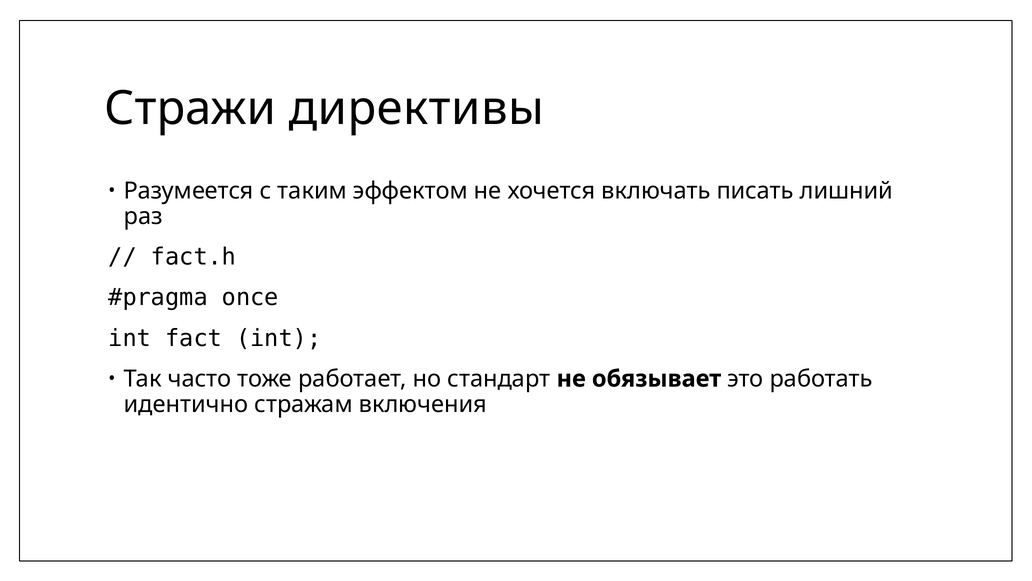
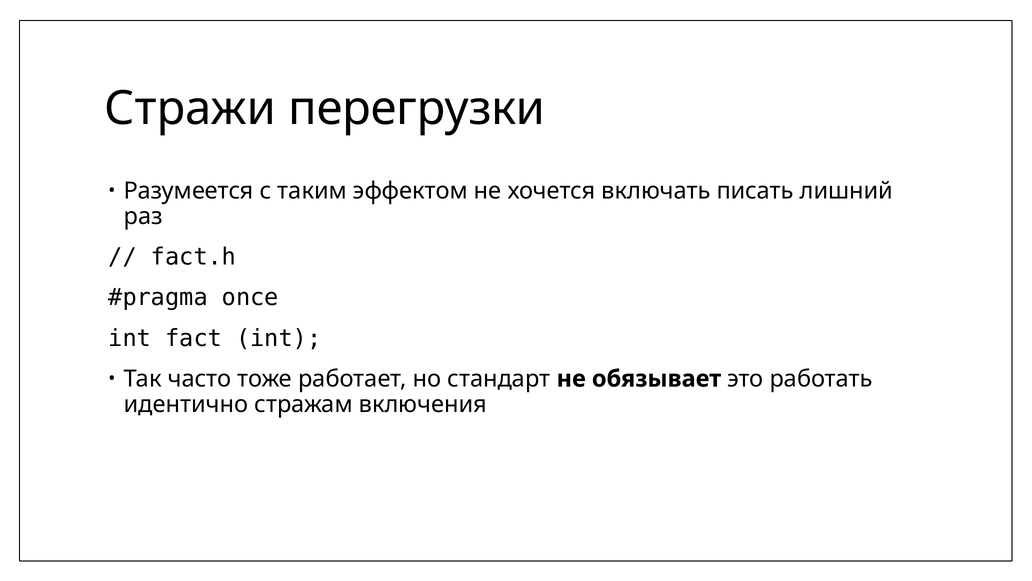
директивы: директивы -> перегрузки (417, 109)
